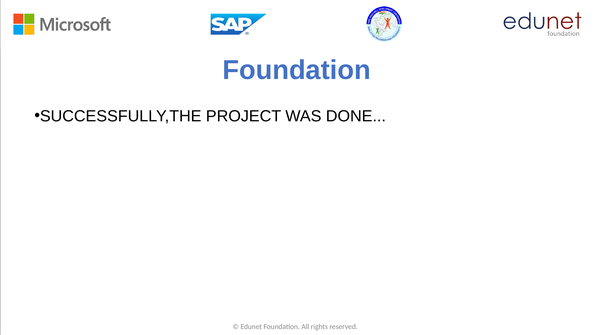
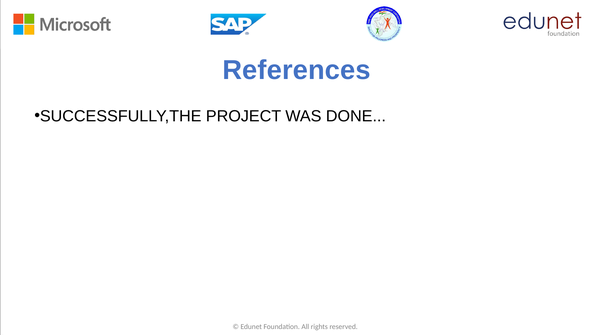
Foundation: Foundation -> References (297, 70)
